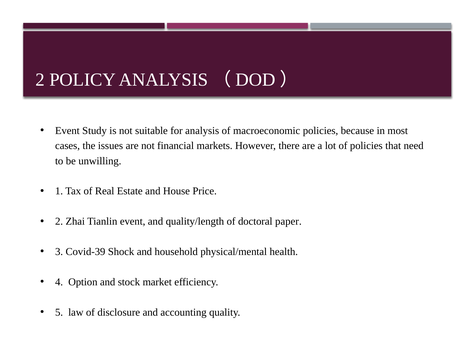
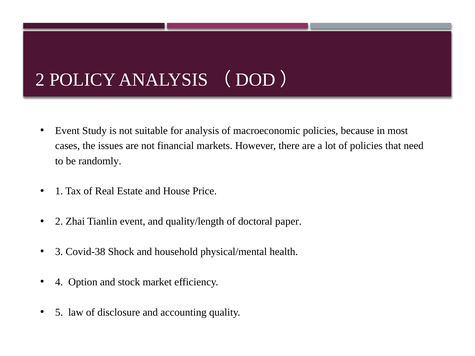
unwilling: unwilling -> randomly (100, 161)
Covid-39: Covid-39 -> Covid-38 (85, 252)
